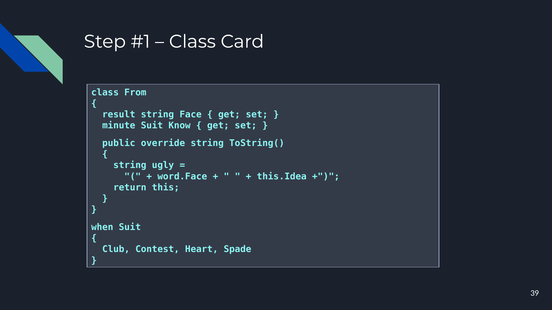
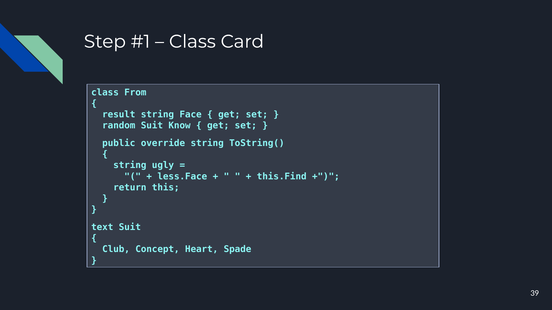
minute: minute -> random (119, 126)
word.Face: word.Face -> less.Face (182, 177)
this.Idea: this.Idea -> this.Find (282, 177)
when: when -> text (102, 228)
Contest: Contest -> Concept (157, 250)
